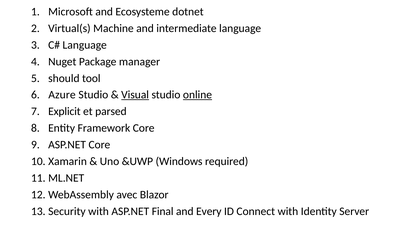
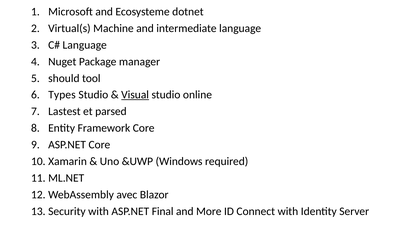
Azure: Azure -> Types (62, 95)
online underline: present -> none (197, 95)
Explicit: Explicit -> Lastest (64, 111)
Every: Every -> More (209, 211)
